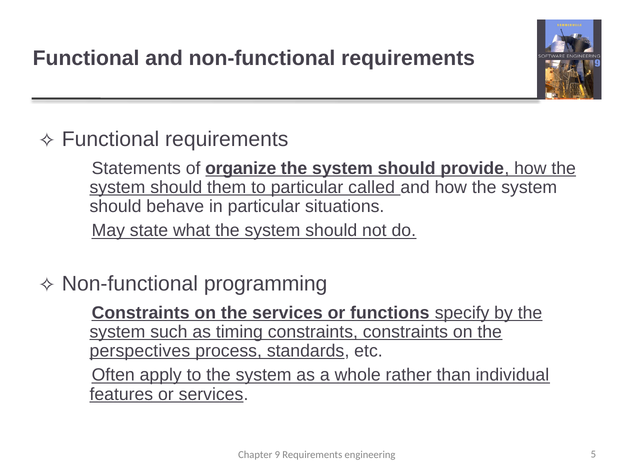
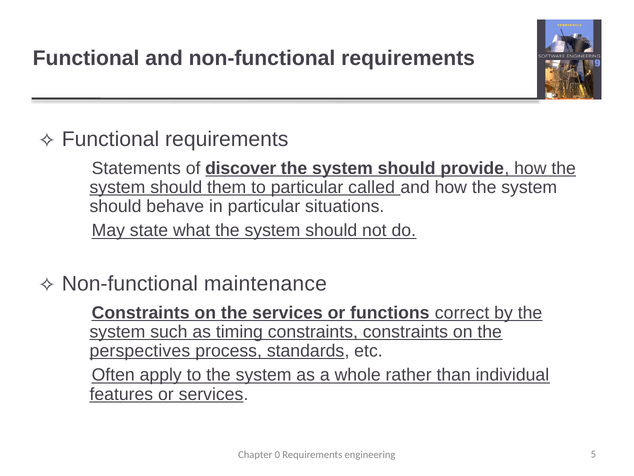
organize: organize -> discover (241, 168)
programming: programming -> maintenance (265, 284)
specify: specify -> correct (462, 312)
9: 9 -> 0 (277, 454)
